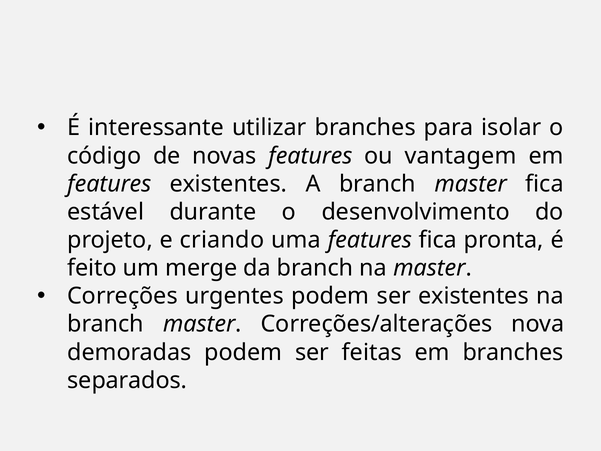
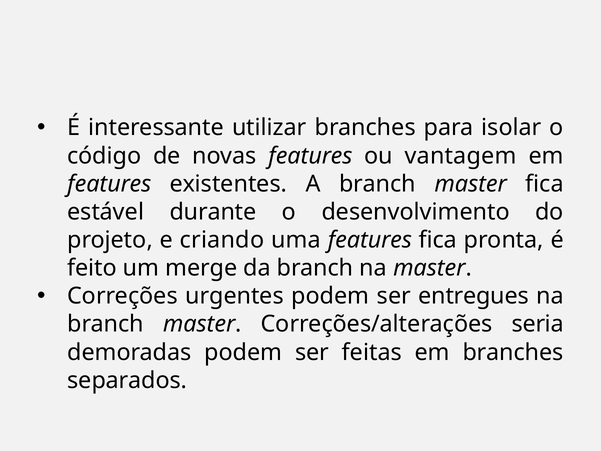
ser existentes: existentes -> entregues (474, 296)
nova: nova -> seria (538, 324)
